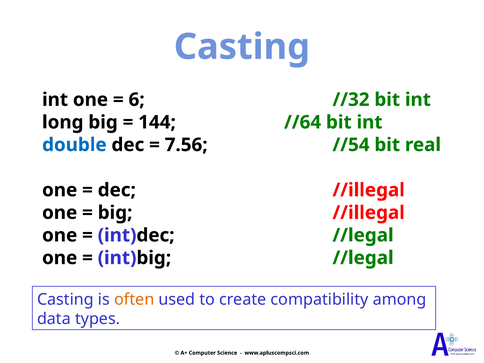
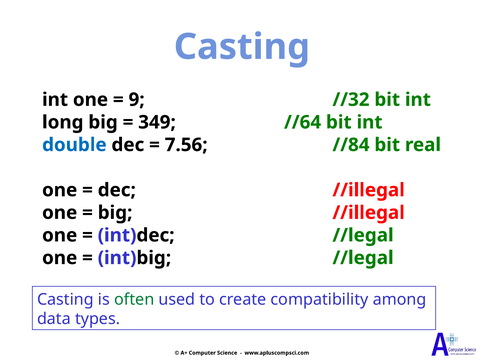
6: 6 -> 9 (137, 100)
144: 144 -> 349 (157, 122)
//54: //54 -> //84 (351, 145)
often colour: orange -> green (134, 300)
